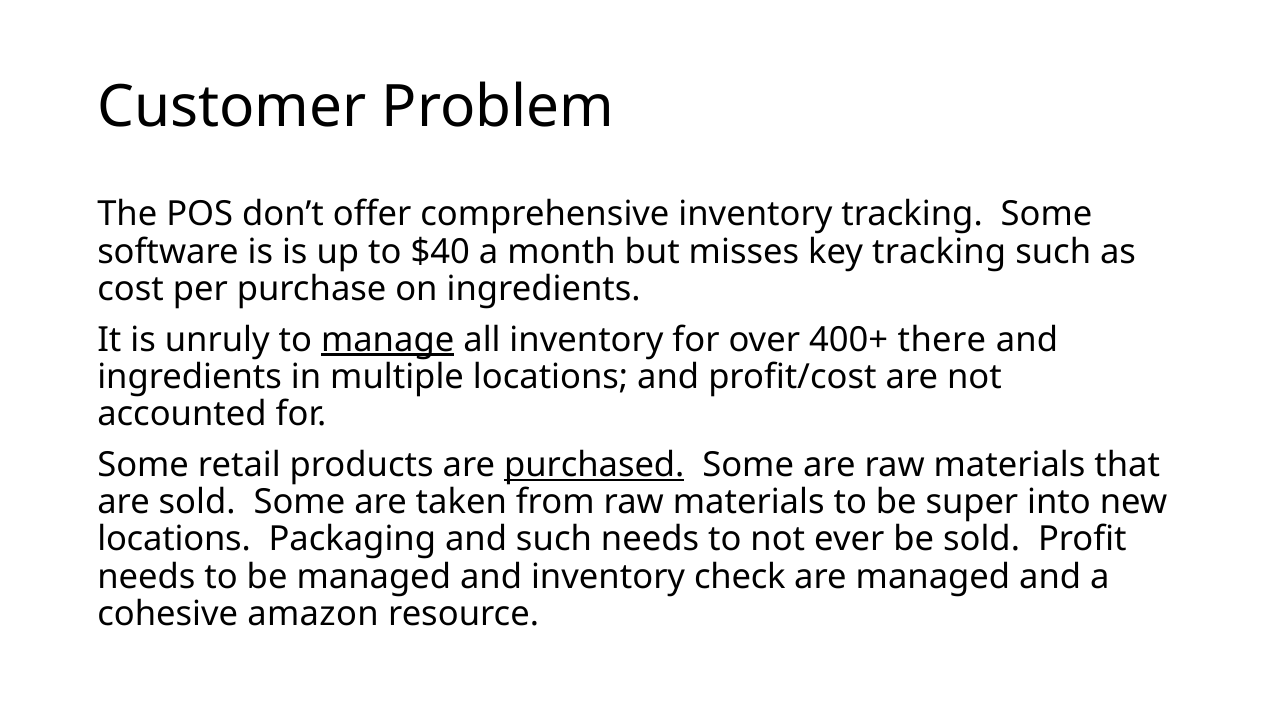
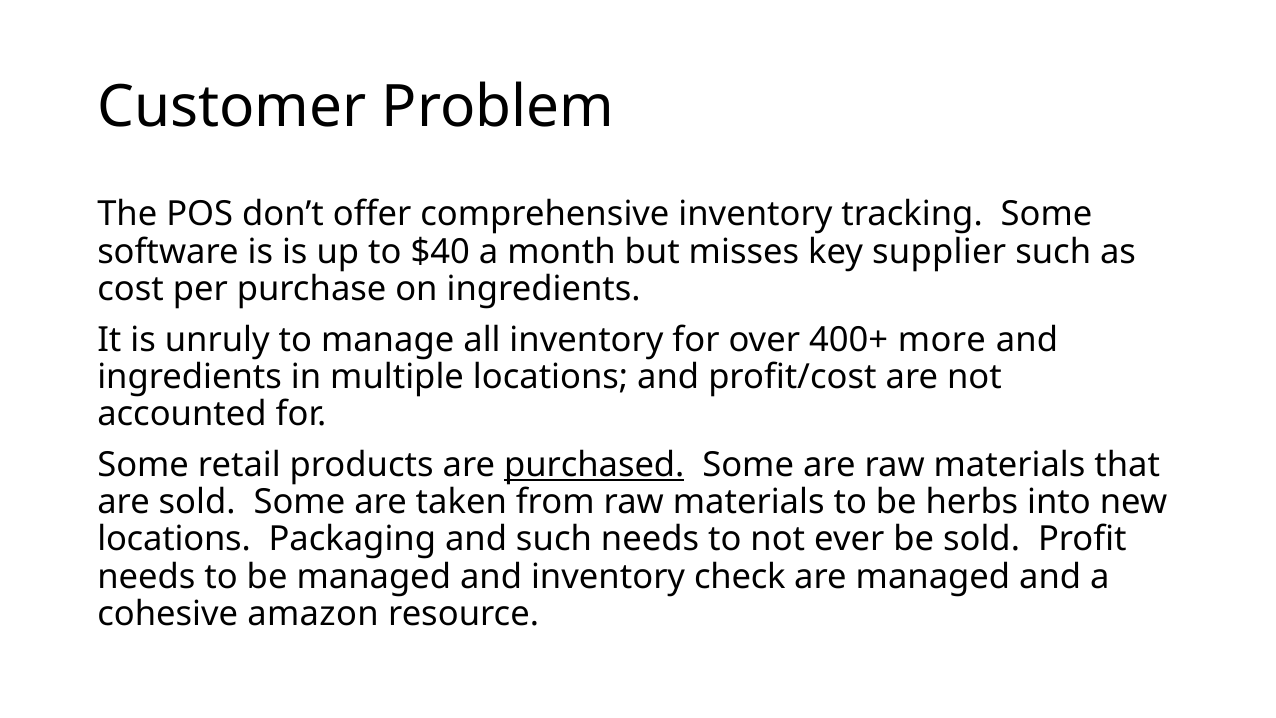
key tracking: tracking -> supplier (939, 252)
manage underline: present -> none (388, 339)
there: there -> more (942, 339)
super: super -> herbs (972, 502)
